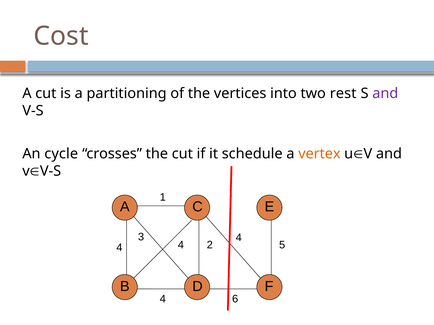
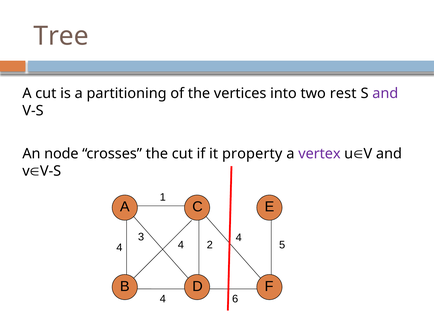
Cost: Cost -> Tree (61, 36)
cycle: cycle -> node (61, 154)
schedule: schedule -> property (252, 154)
vertex colour: orange -> purple (319, 154)
